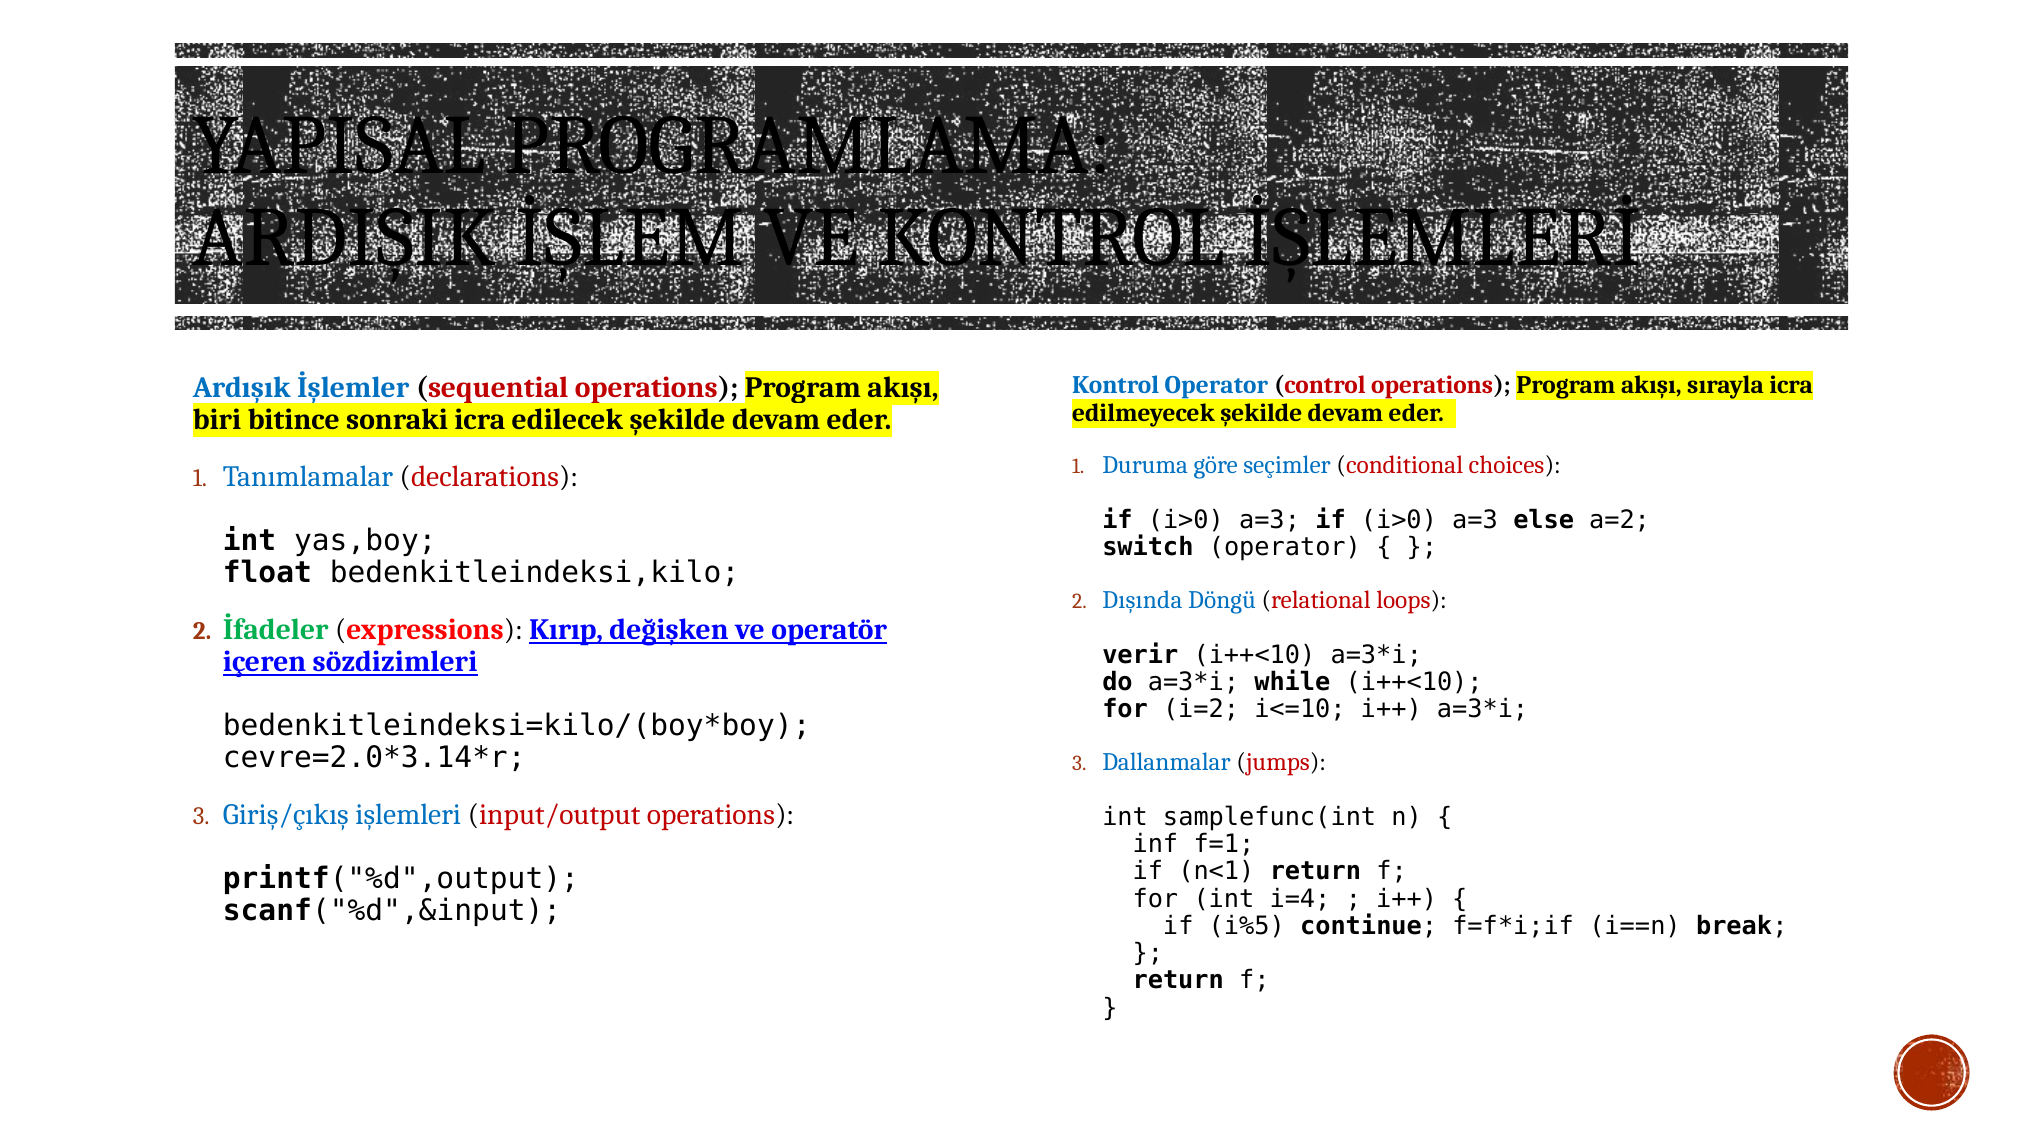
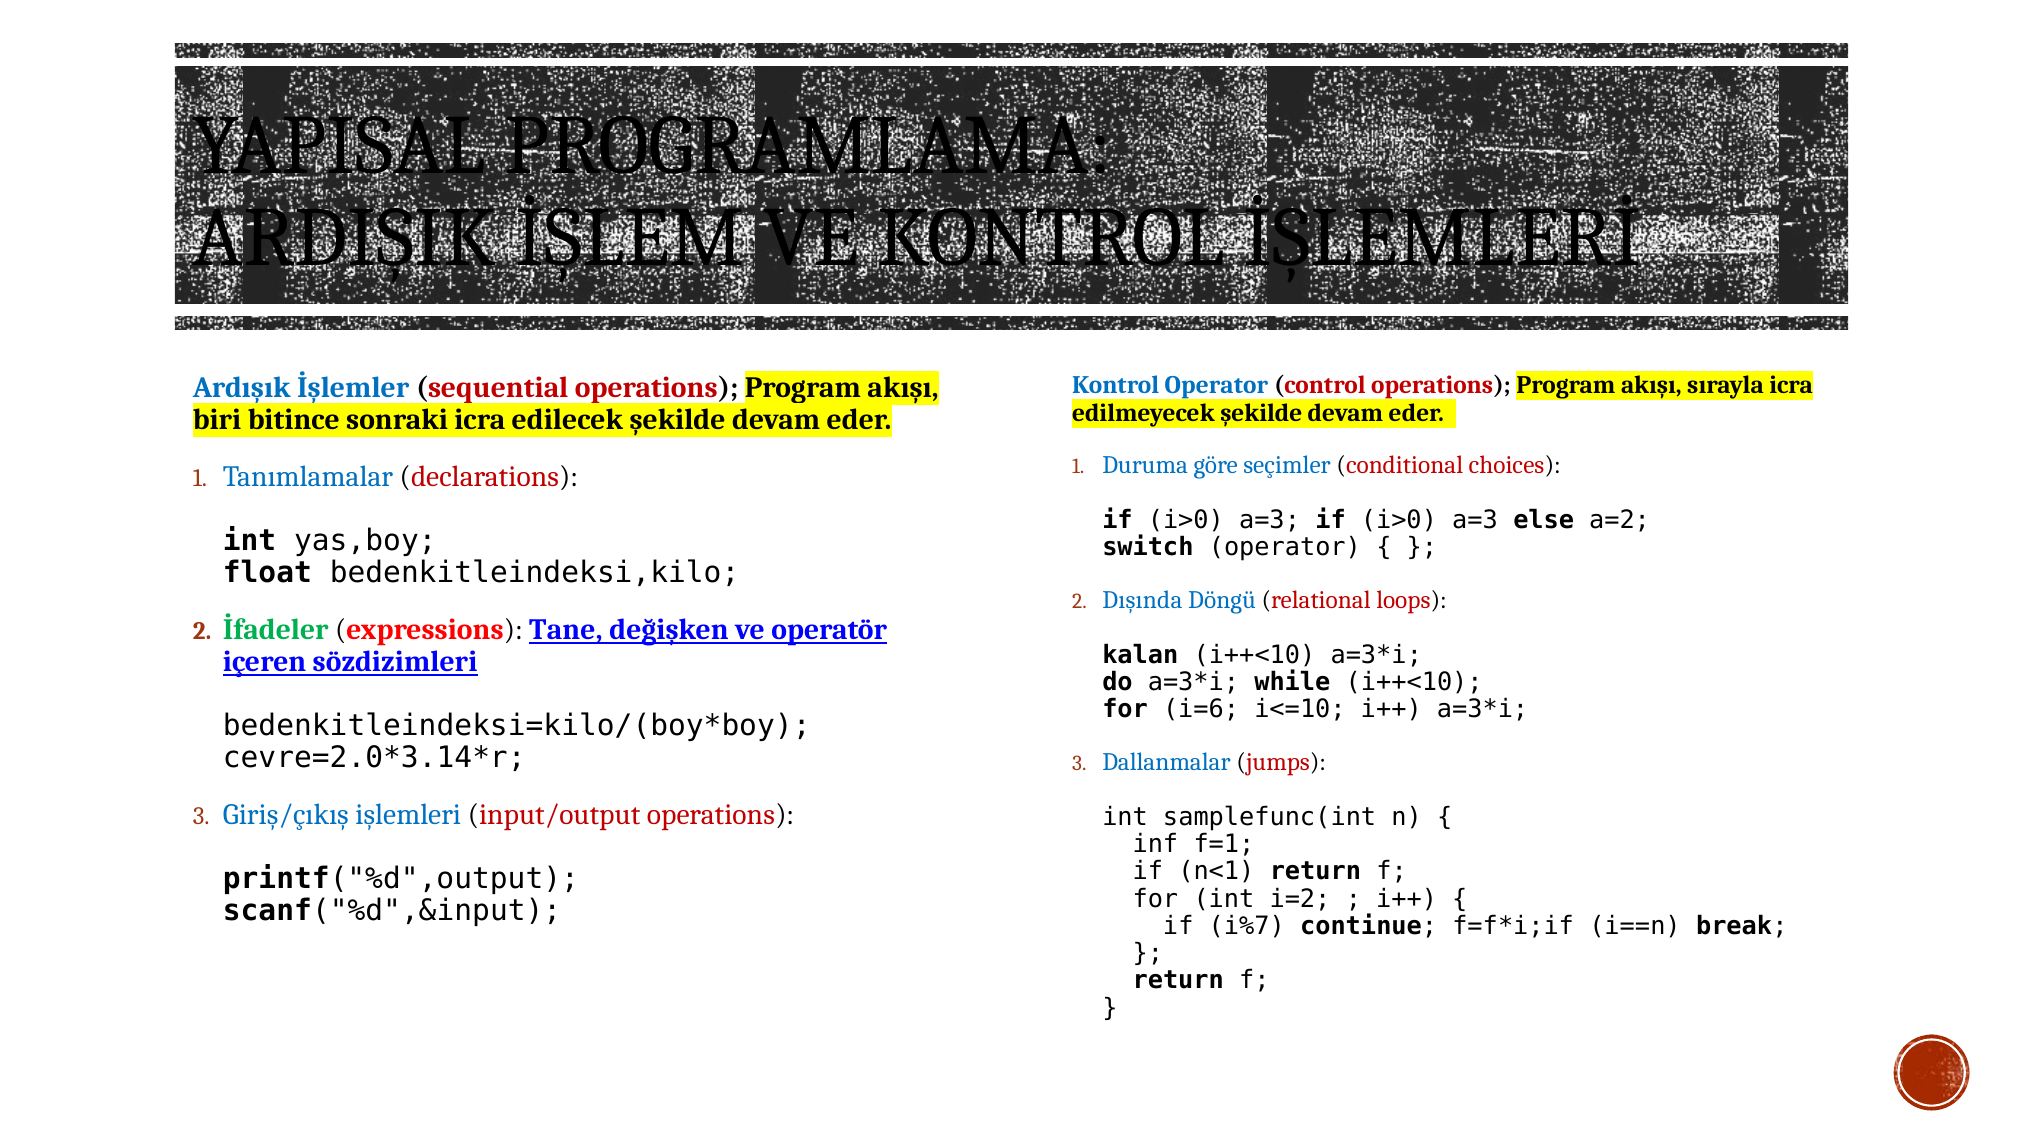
Kırıp: Kırıp -> Tane (566, 630)
verir: verir -> kalan (1140, 655)
i=2: i=2 -> i=6 (1201, 709)
i=4: i=4 -> i=2 (1300, 899)
i%5: i%5 -> i%7 (1247, 926)
